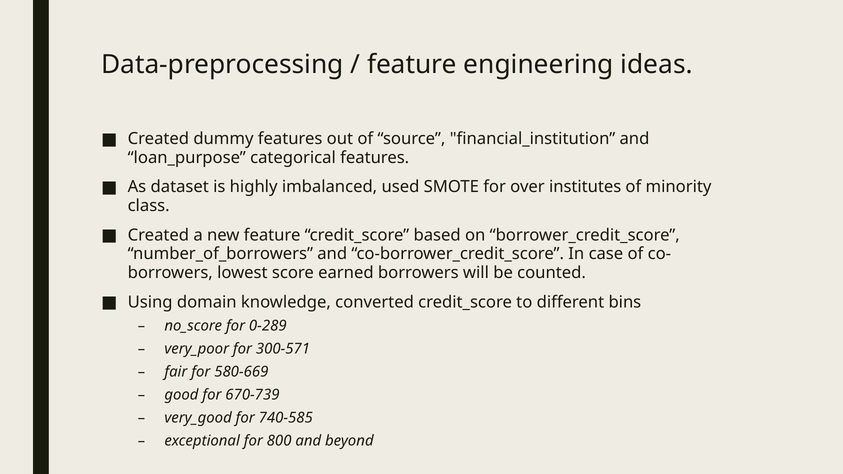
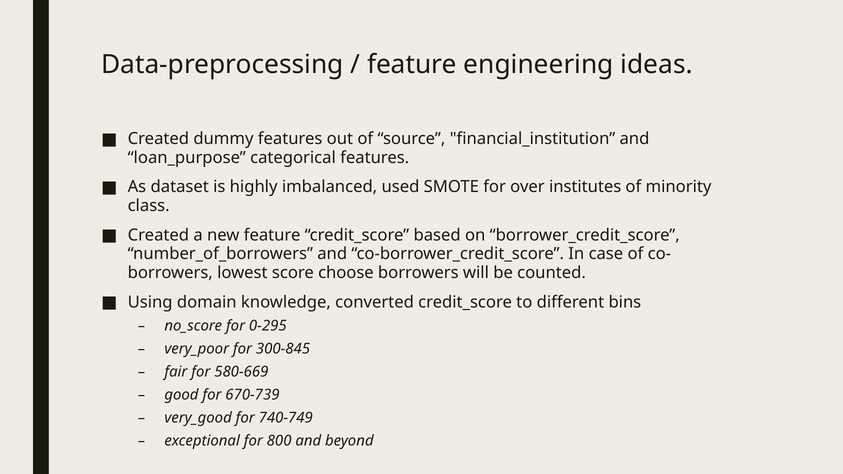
earned: earned -> choose (346, 273)
0-289: 0-289 -> 0-295 (268, 326)
300-571: 300-571 -> 300-845 (283, 349)
740-585: 740-585 -> 740-749 (286, 418)
